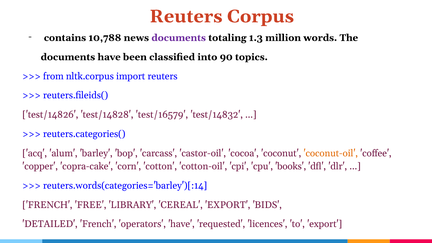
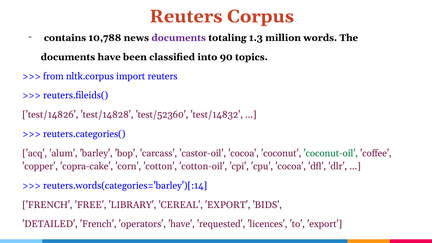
test/16579: test/16579 -> test/52360 (162, 115)
coconut-oil colour: orange -> green (331, 153)
cpu books: books -> cocoa (291, 166)
